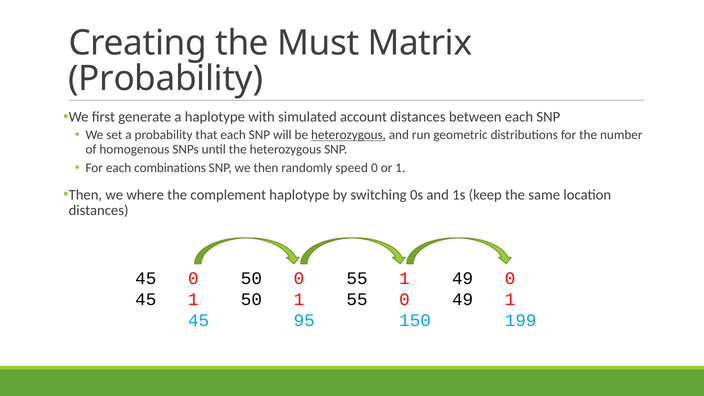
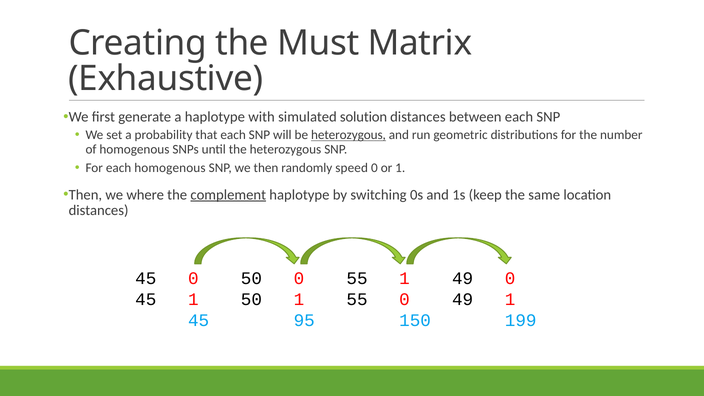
Probability: Probability -> Exhaustive (166, 79)
account: account -> solution (364, 117)
each combinations: combinations -> homogenous (170, 168)
complement underline: none -> present (228, 195)
